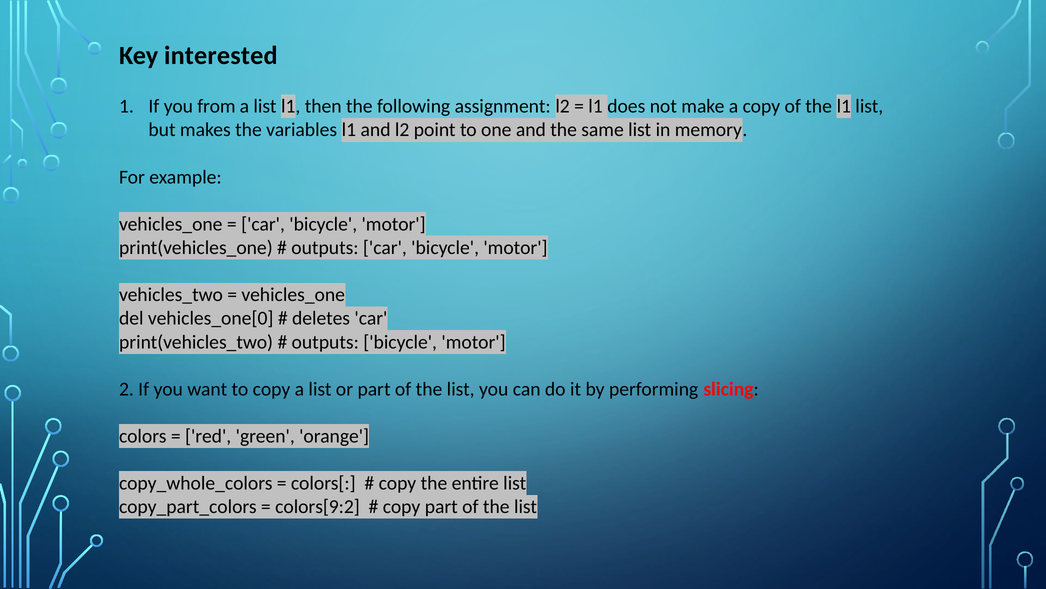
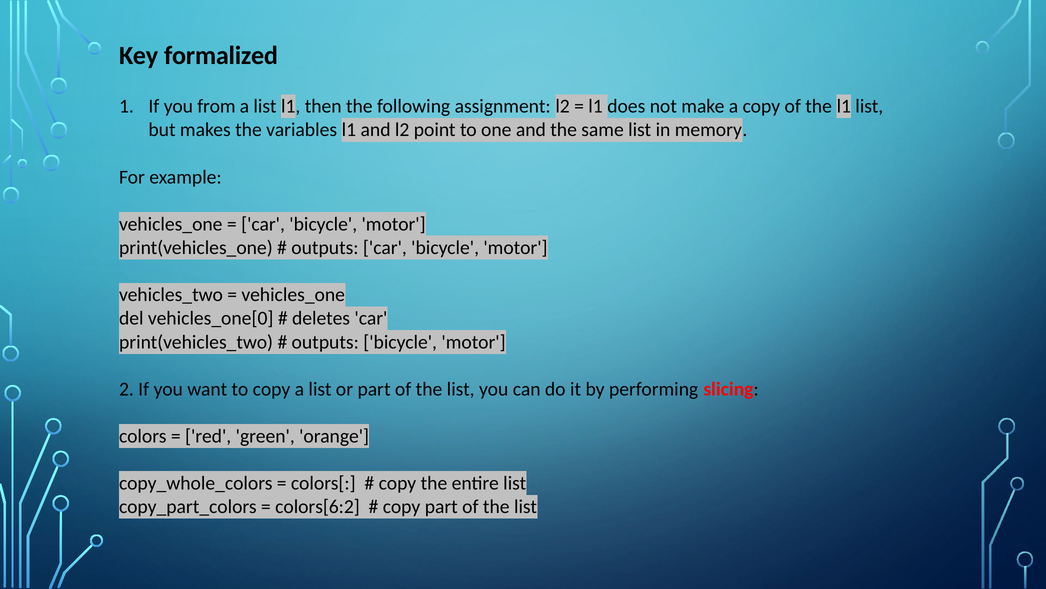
interested: interested -> formalized (221, 56)
colors[9:2: colors[9:2 -> colors[6:2 (318, 506)
